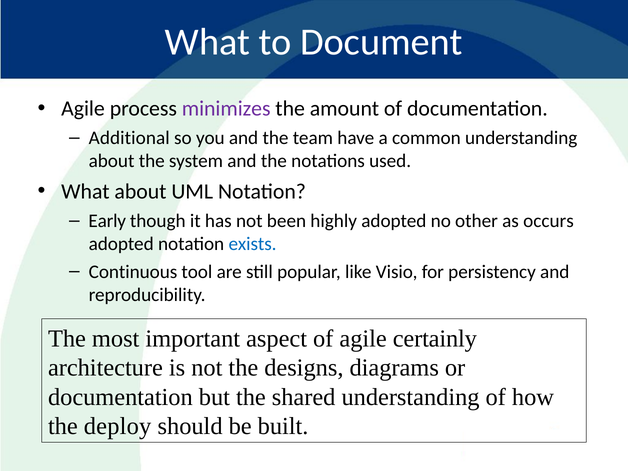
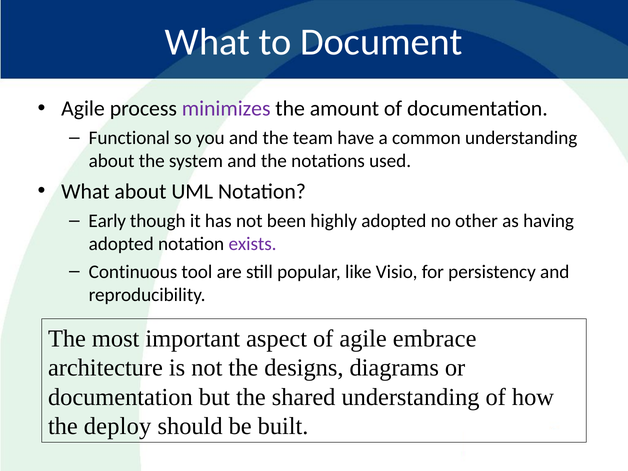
Additional: Additional -> Functional (129, 138)
occurs: occurs -> having (549, 221)
exists colour: blue -> purple (253, 244)
certainly: certainly -> embrace (435, 338)
